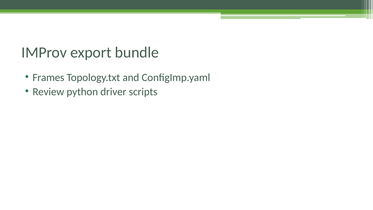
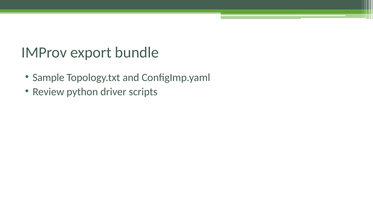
Frames: Frames -> Sample (48, 77)
